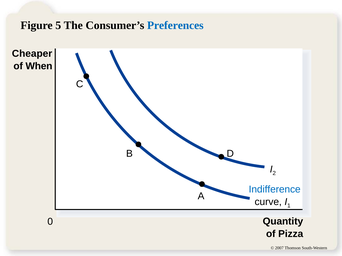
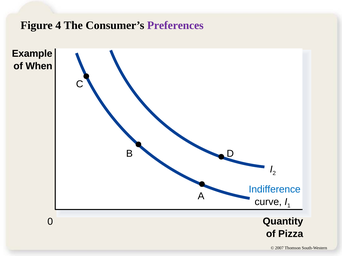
5: 5 -> 4 (58, 25)
Preferences colour: blue -> purple (175, 25)
Cheaper: Cheaper -> Example (32, 54)
